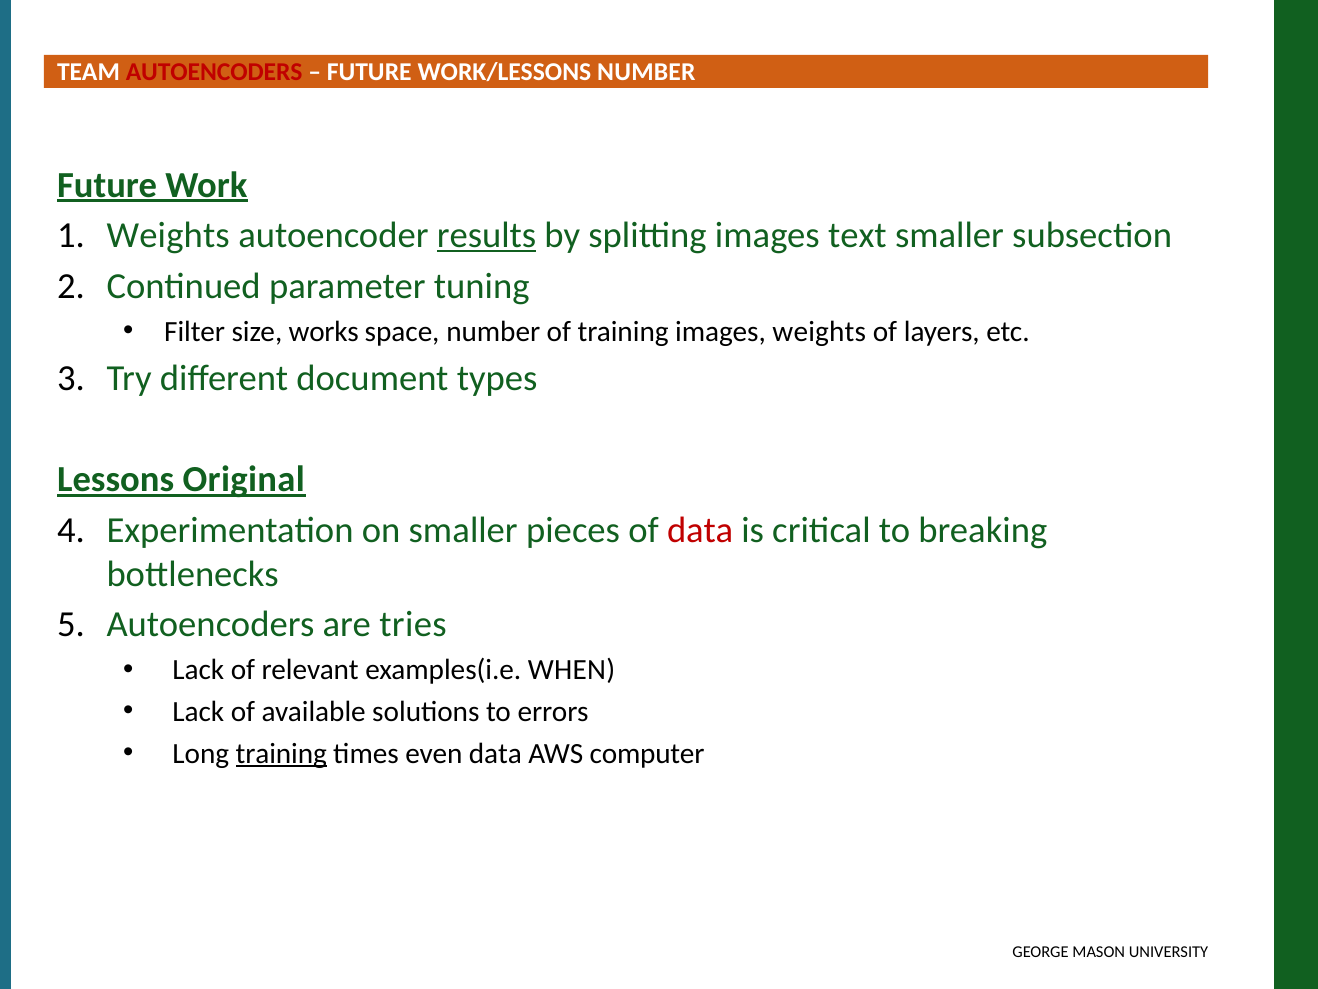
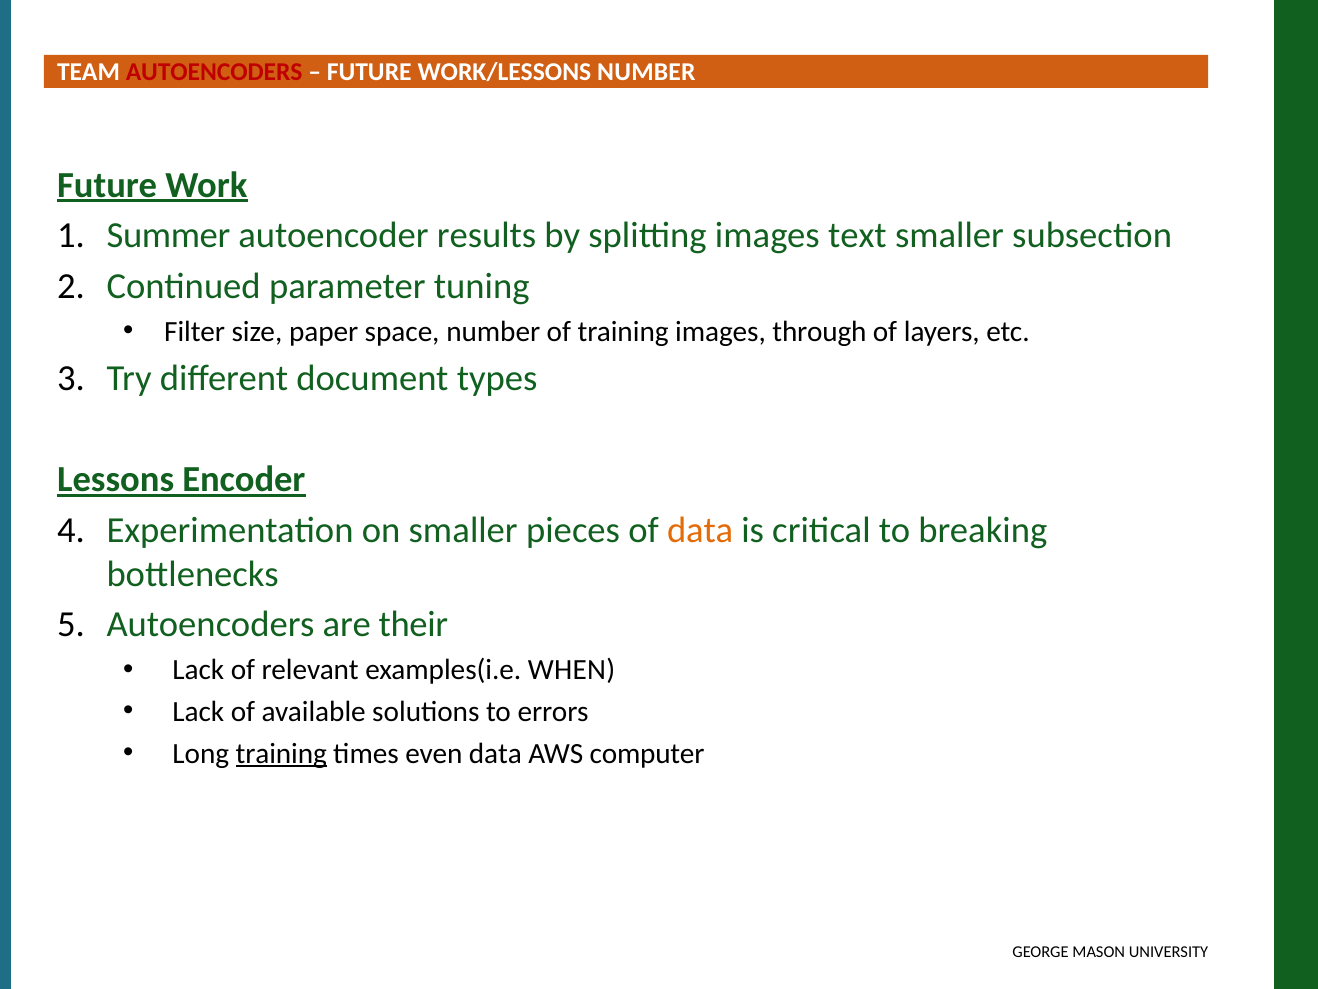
Weights: Weights -> Summer (168, 235)
results underline: present -> none (487, 235)
works: works -> paper (324, 332)
images weights: weights -> through (819, 332)
Original: Original -> Encoder (244, 479)
data colour: red -> orange (700, 530)
tries: tries -> their (413, 624)
